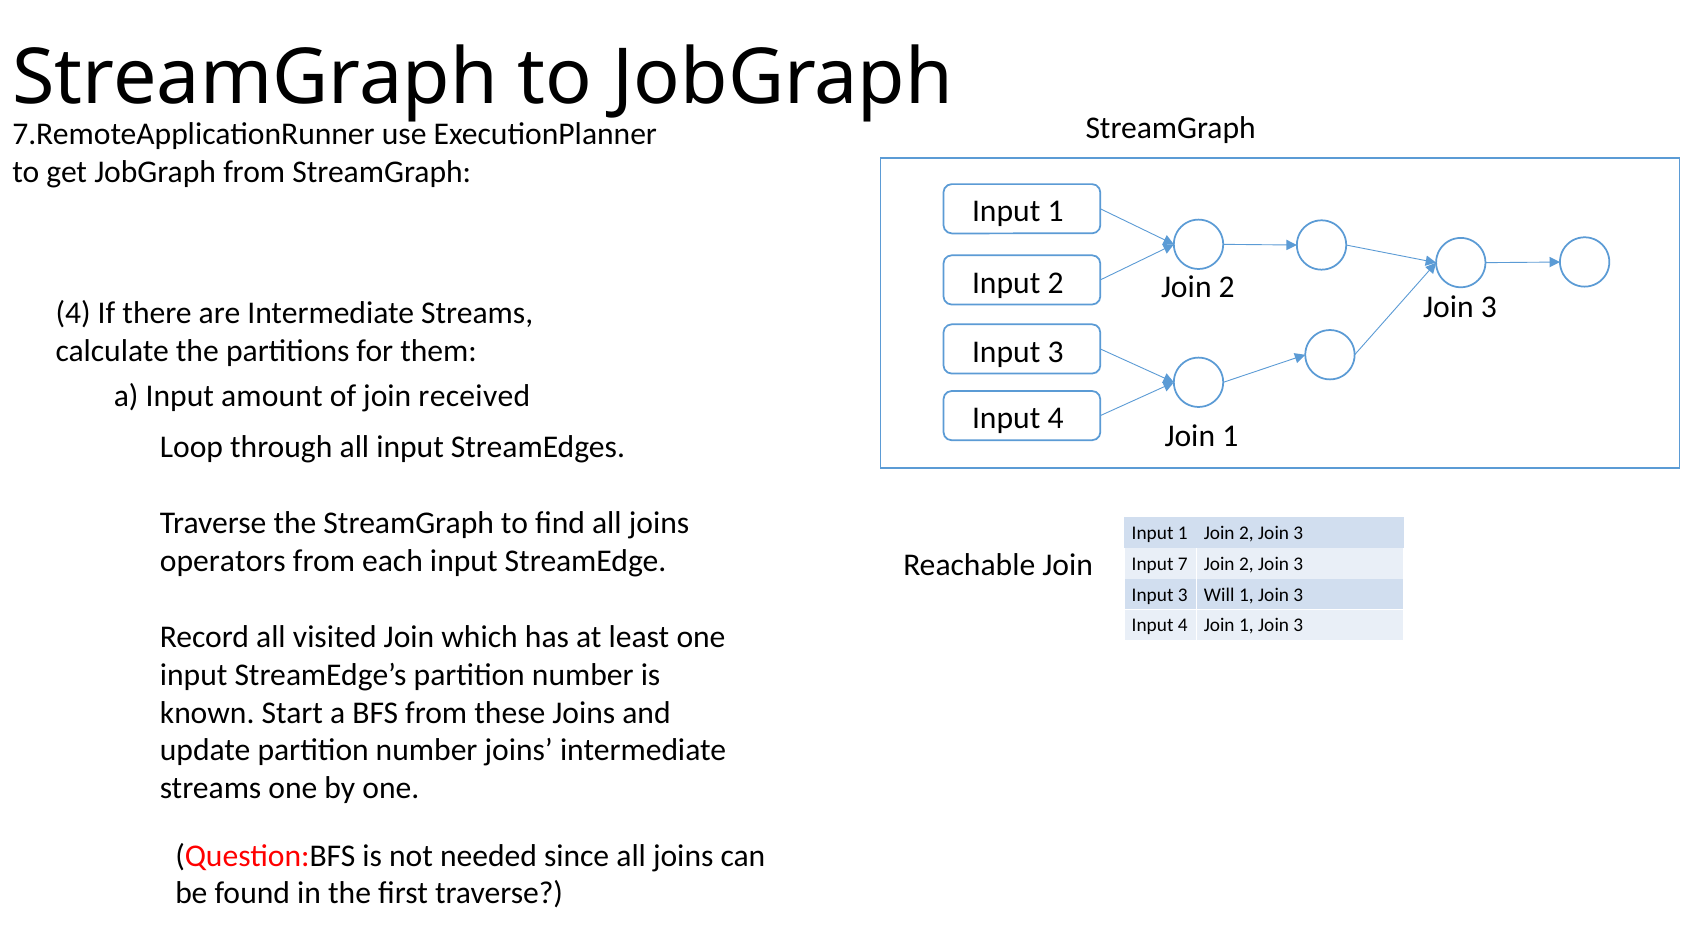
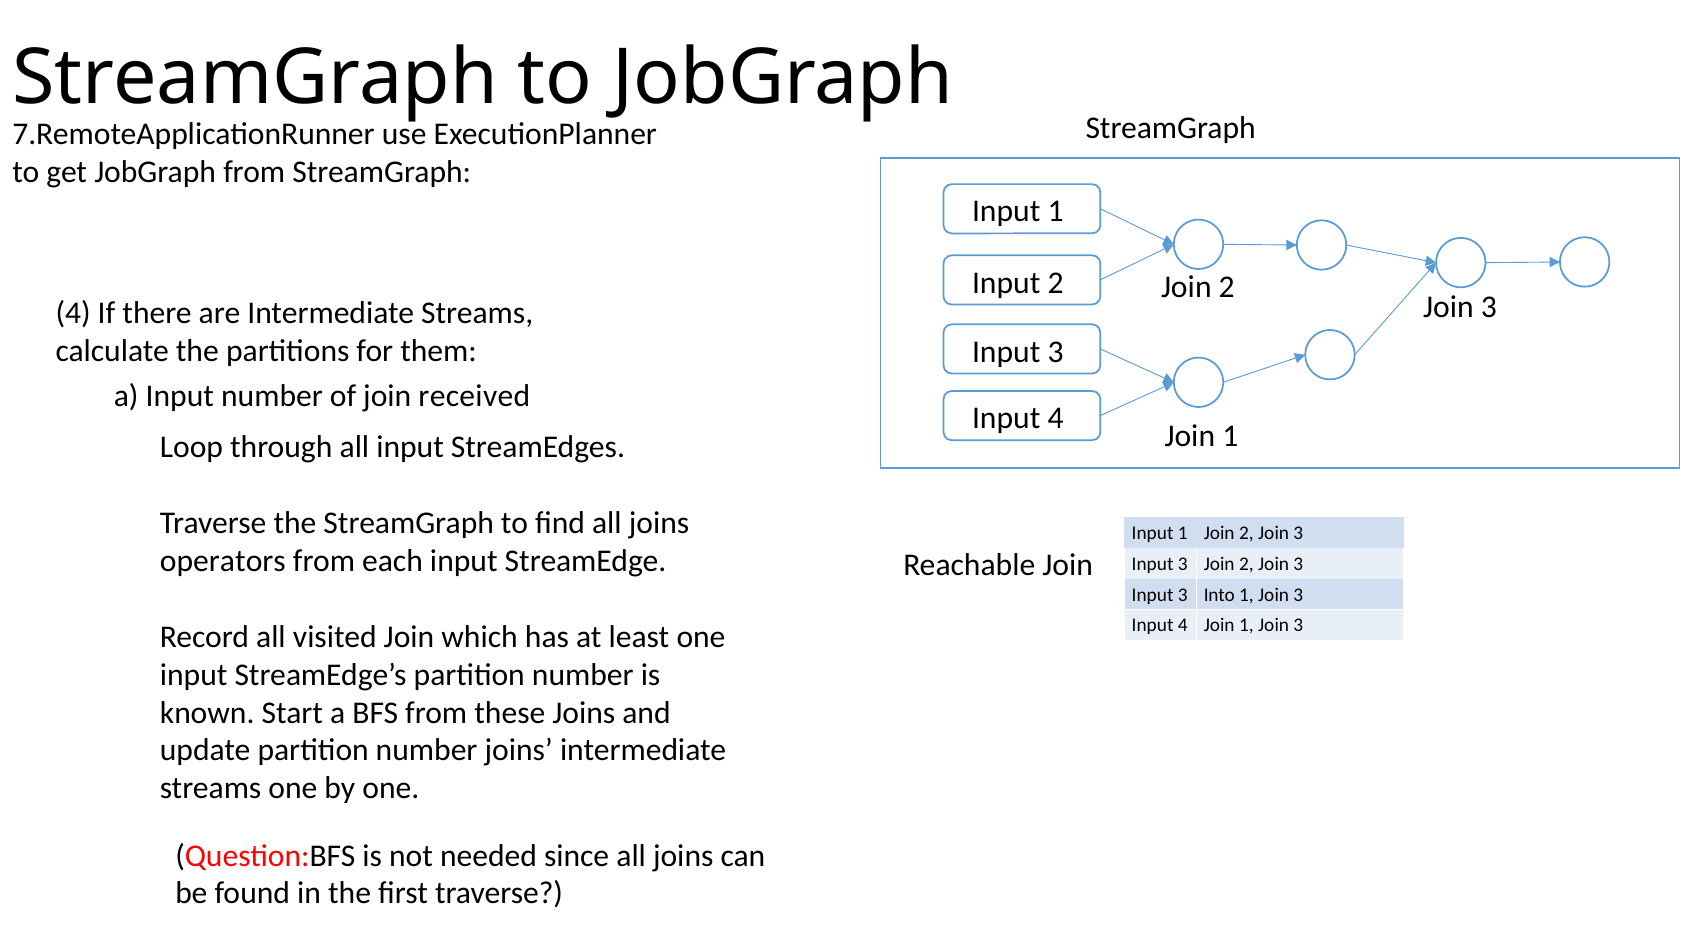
Input amount: amount -> number (272, 396)
7: 7 -> 3 (1183, 564)
Will: Will -> Into (1219, 595)
